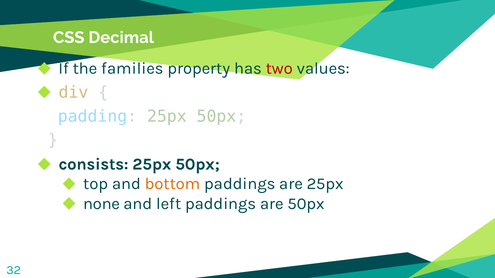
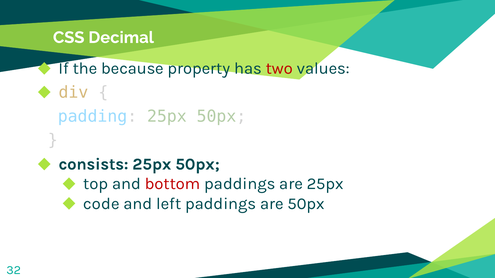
families: families -> because (133, 69)
bottom colour: orange -> red (173, 184)
none: none -> code (101, 204)
